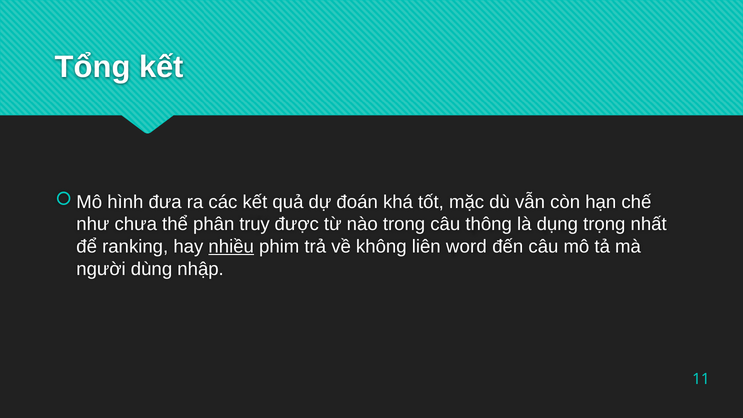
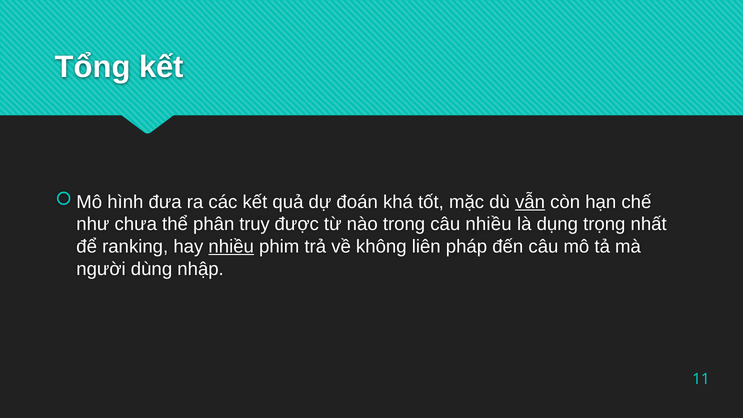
vẫn underline: none -> present (530, 202)
câu thông: thông -> nhiều (489, 224)
word: word -> pháp (467, 247)
